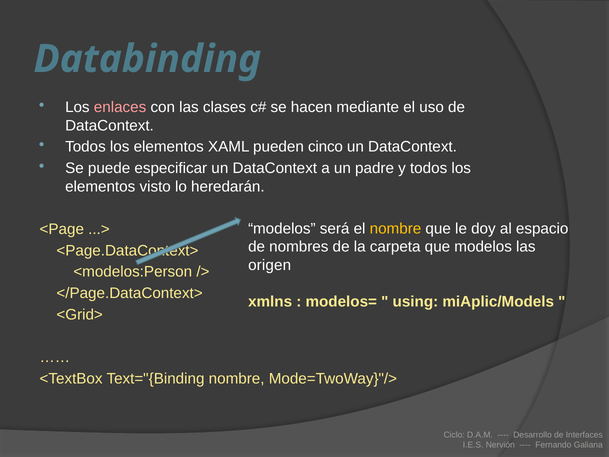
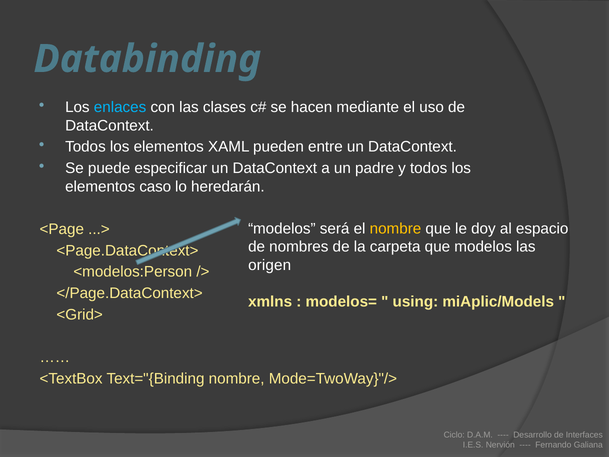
enlaces colour: pink -> light blue (120, 107)
cinco: cinco -> entre (325, 147)
visto: visto -> caso (155, 186)
